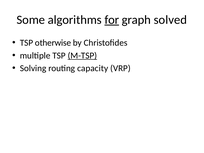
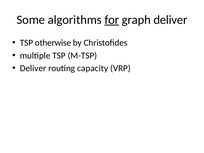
graph solved: solved -> deliver (170, 20)
M-TSP underline: present -> none (82, 56)
Solving: Solving -> Deliver (33, 68)
